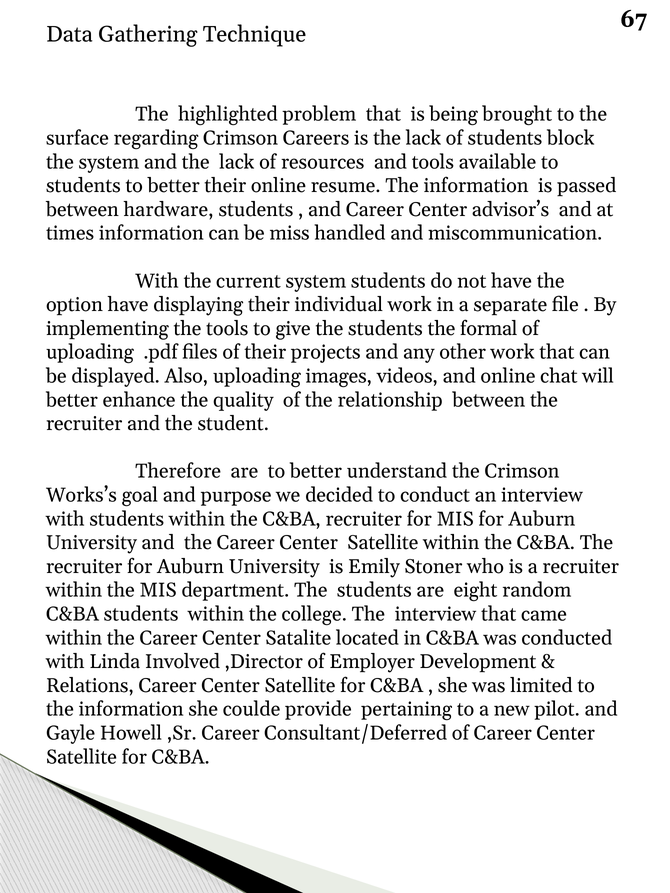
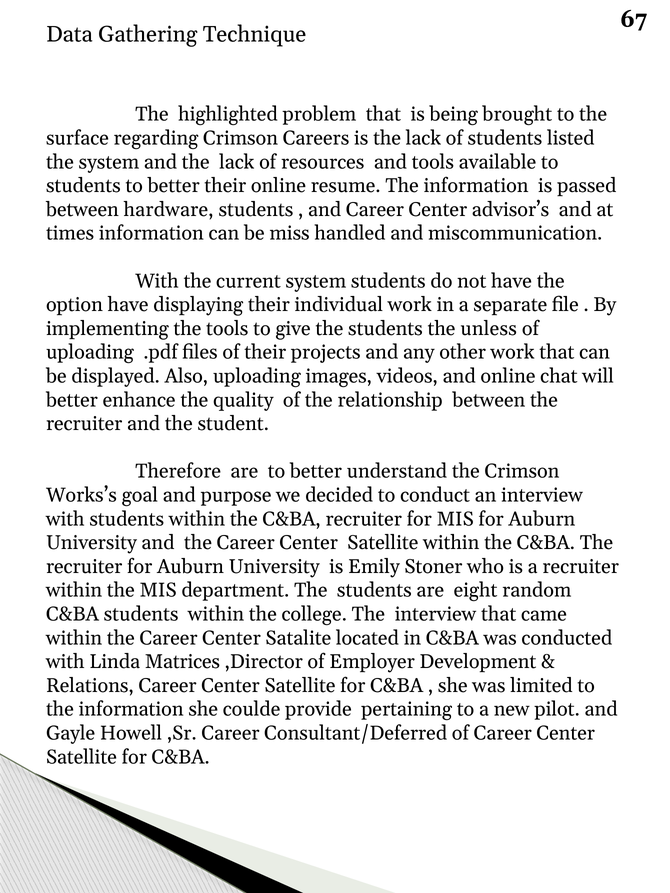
block: block -> listed (571, 138)
formal: formal -> unless (489, 329)
Involved: Involved -> Matrices (182, 662)
